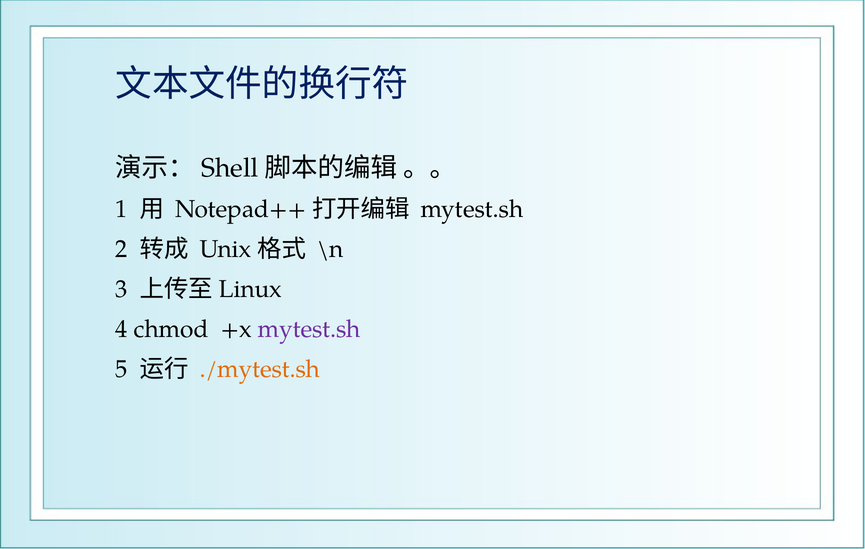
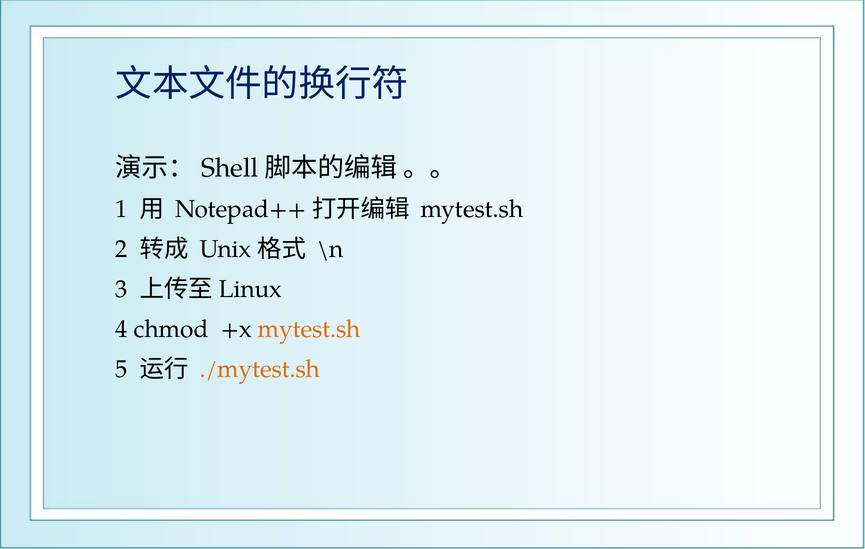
mytest.sh colour: purple -> orange (309, 329)
